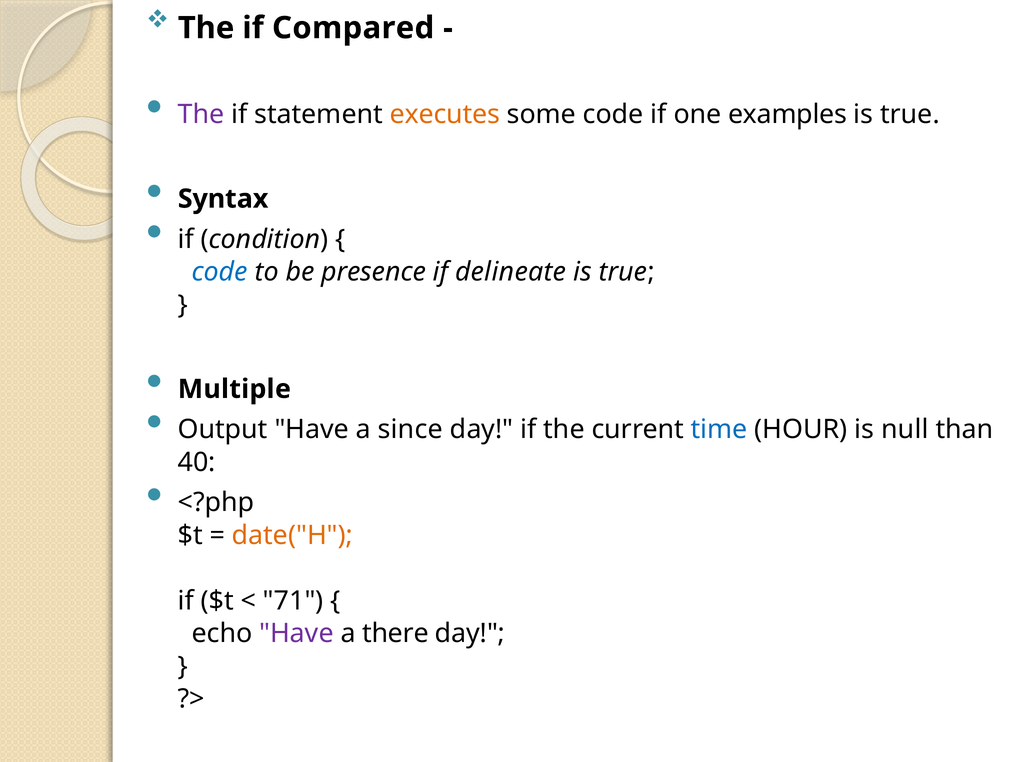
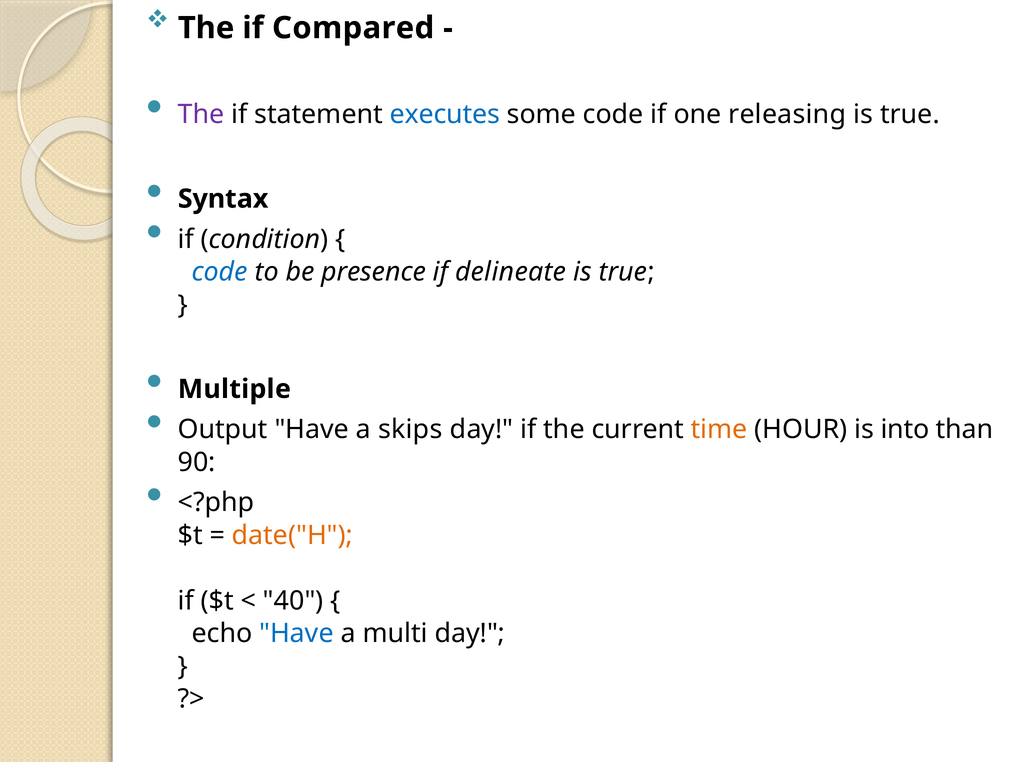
executes colour: orange -> blue (445, 115)
examples: examples -> releasing (787, 115)
since: since -> skips (410, 430)
time colour: blue -> orange (719, 430)
null: null -> into (905, 430)
40: 40 -> 90 (197, 463)
71: 71 -> 40 (293, 601)
Have colour: purple -> blue (296, 634)
there: there -> multi (395, 634)
